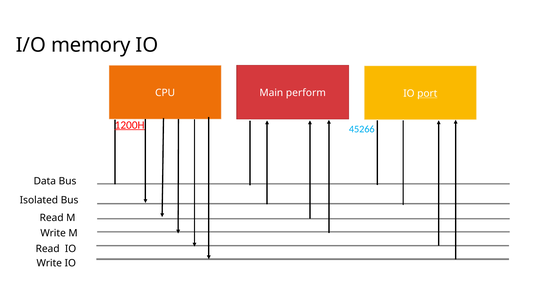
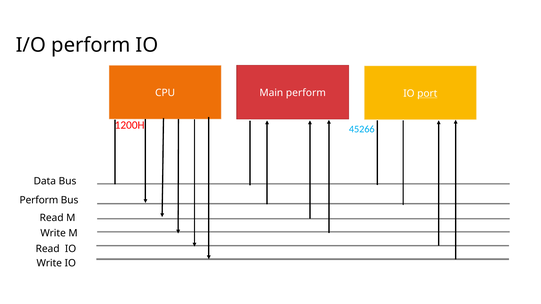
I/O memory: memory -> perform (91, 45)
1200H underline: present -> none (130, 125)
Isolated: Isolated -> Perform (39, 200)
